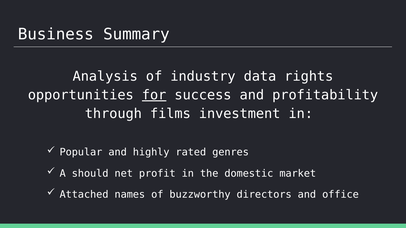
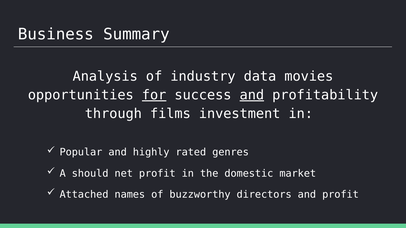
rights: rights -> movies (309, 76)
and underline: none -> present (252, 95)
and office: office -> profit (341, 195)
